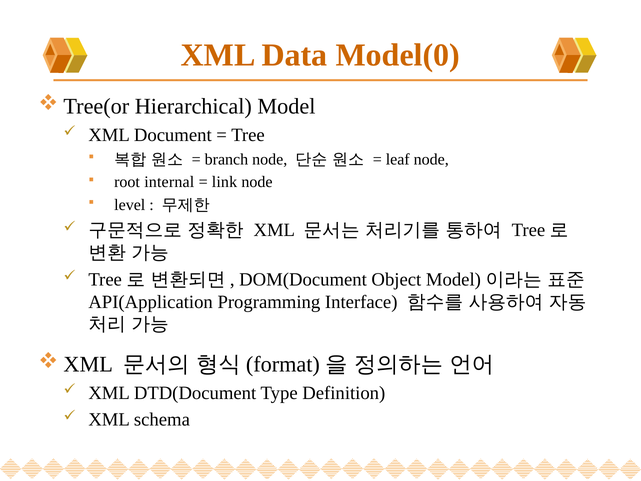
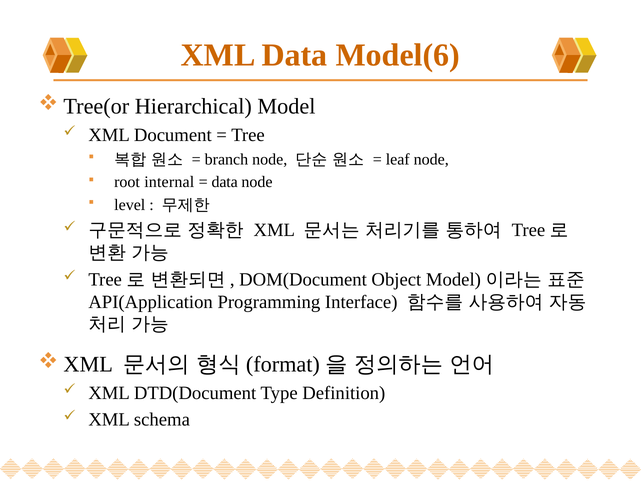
Model(0: Model(0 -> Model(6 (398, 55)
link: link -> data (225, 182)
